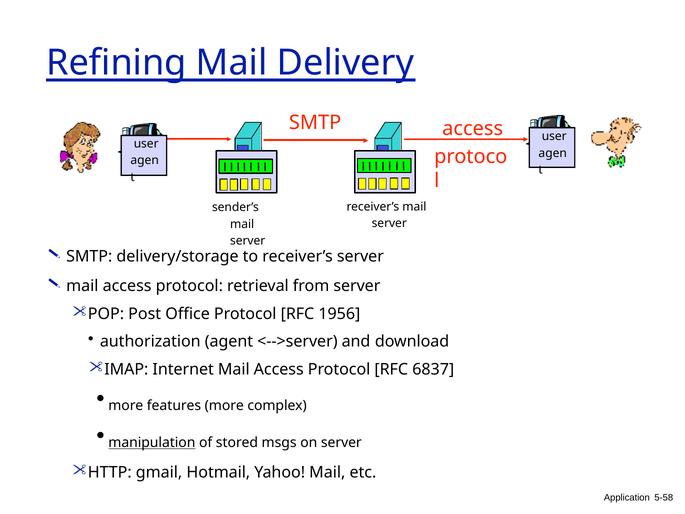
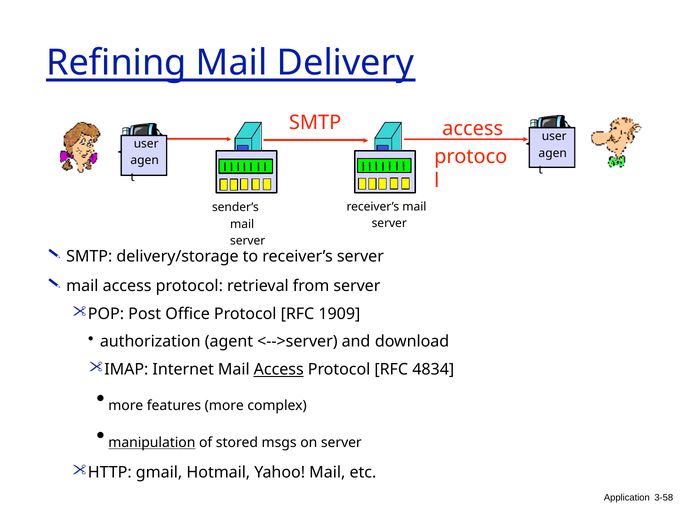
1956: 1956 -> 1909 (339, 314)
Access underline: none -> present (279, 369)
6837: 6837 -> 4834 (433, 369)
5-58: 5-58 -> 3-58 (664, 497)
